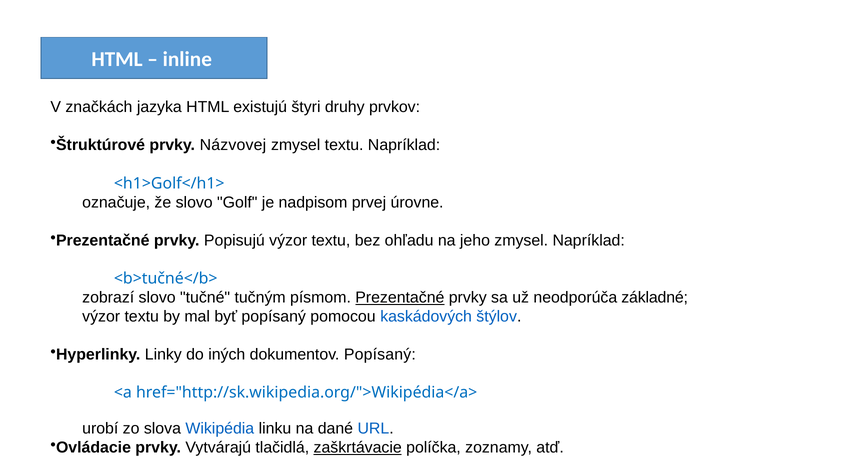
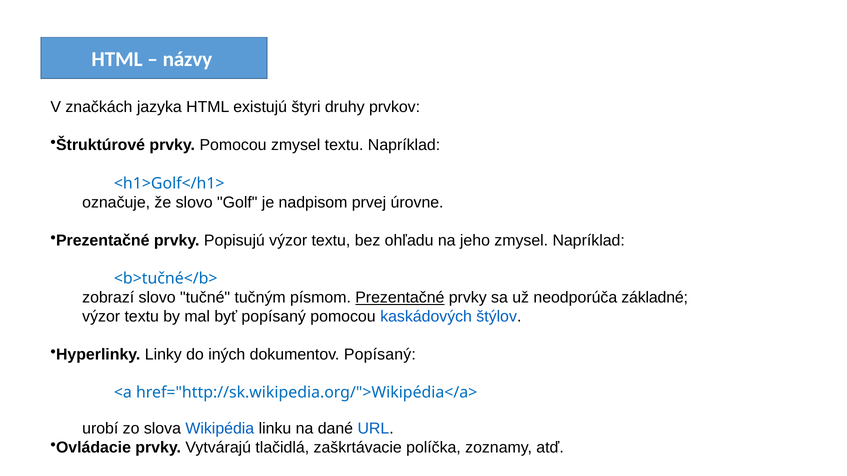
inline: inline -> názvy (187, 59)
prvky Názvovej: Názvovej -> Pomocou (233, 145)
zaškrtávacie underline: present -> none (358, 448)
